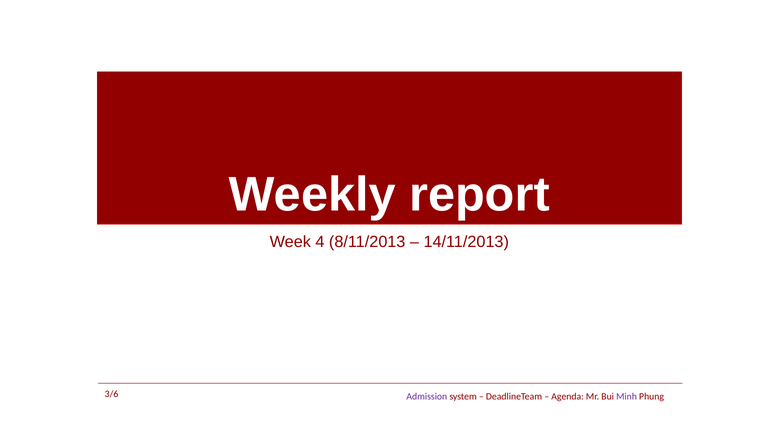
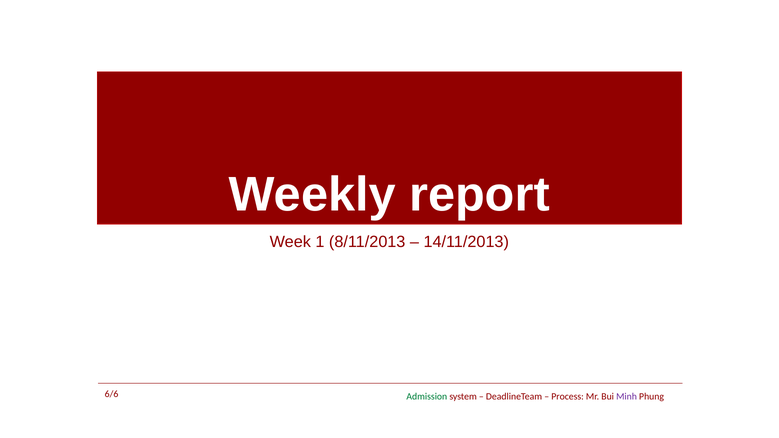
4: 4 -> 1 (320, 242)
3/6: 3/6 -> 6/6 (112, 394)
Admission colour: purple -> green (427, 397)
Agenda: Agenda -> Process (568, 397)
